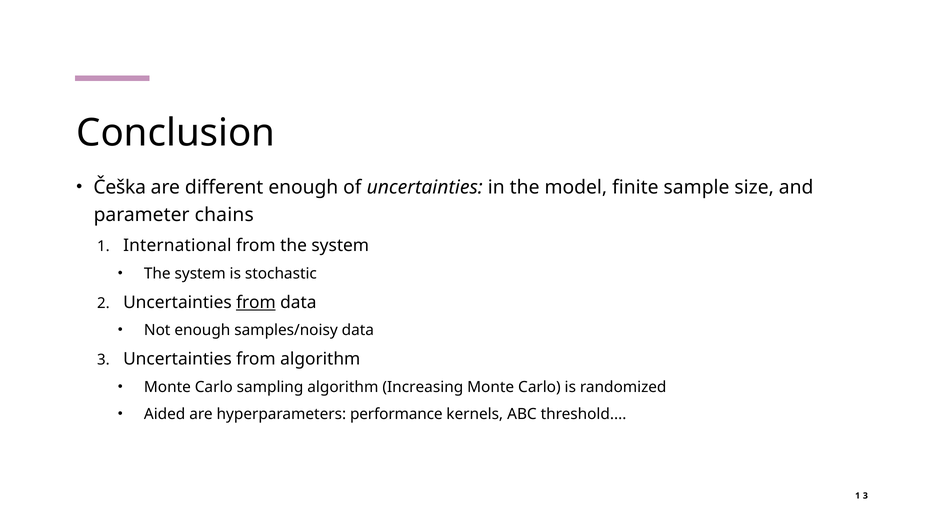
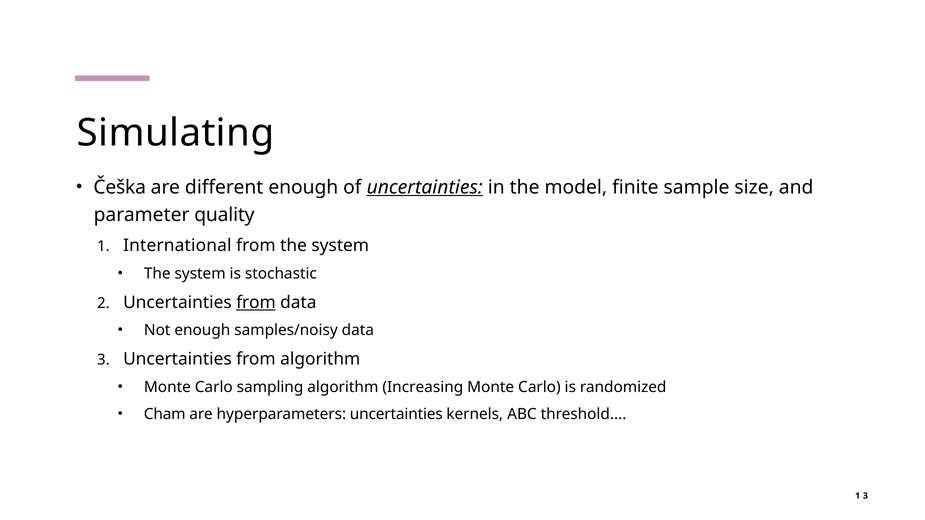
Conclusion: Conclusion -> Simulating (176, 133)
uncertainties underline: none -> present (425, 187)
chains: chains -> quality (224, 215)
Aided: Aided -> Cham (165, 414)
hyperparameters performance: performance -> uncertainties (396, 414)
